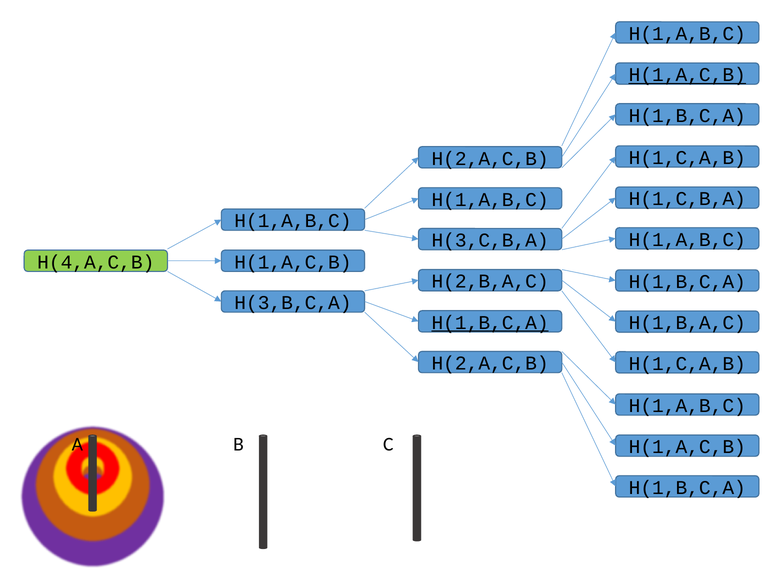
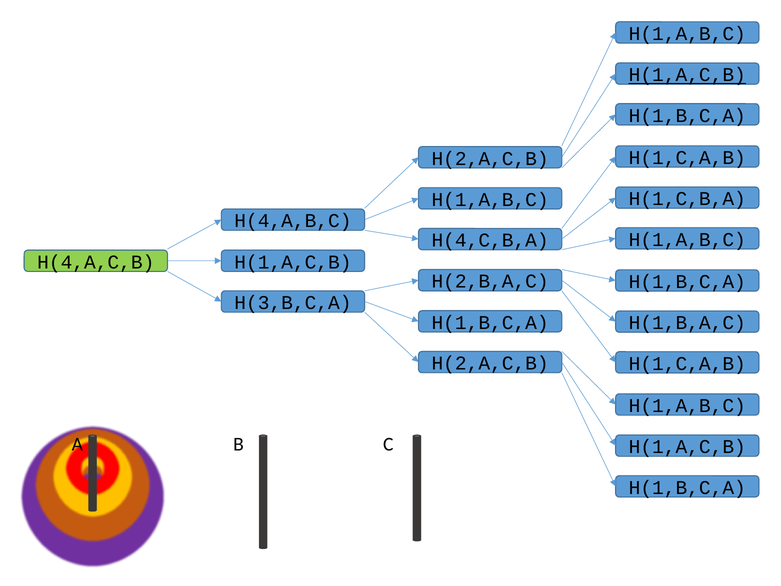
H(1,A,B,C: H(1,A,B,C -> H(4,A,B,C (293, 221)
H(3,C,B,A: H(3,C,B,A -> H(4,C,B,A (490, 240)
H(1,B,C,A underline: present -> none (490, 323)
